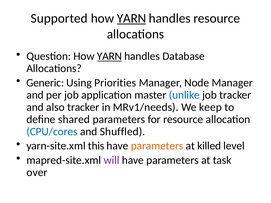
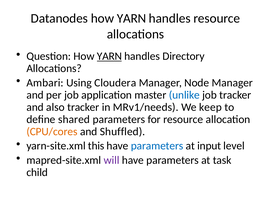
Supported: Supported -> Datanodes (59, 18)
YARN underline: present -> none (131, 18)
Database: Database -> Directory (184, 56)
Generic: Generic -> Ambari (45, 83)
Priorities: Priorities -> Cloudera (115, 83)
CPU/cores colour: blue -> orange (52, 132)
parameters colour: orange -> blue (157, 146)
killed: killed -> input (209, 146)
over: over -> child (37, 173)
